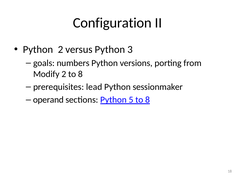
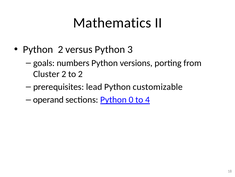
Configuration: Configuration -> Mathematics (112, 23)
Modify: Modify -> Cluster (46, 74)
2 to 8: 8 -> 2 (80, 74)
sessionmaker: sessionmaker -> customizable (158, 87)
5: 5 -> 0 (131, 99)
8: 8 -> 4 (148, 99)
